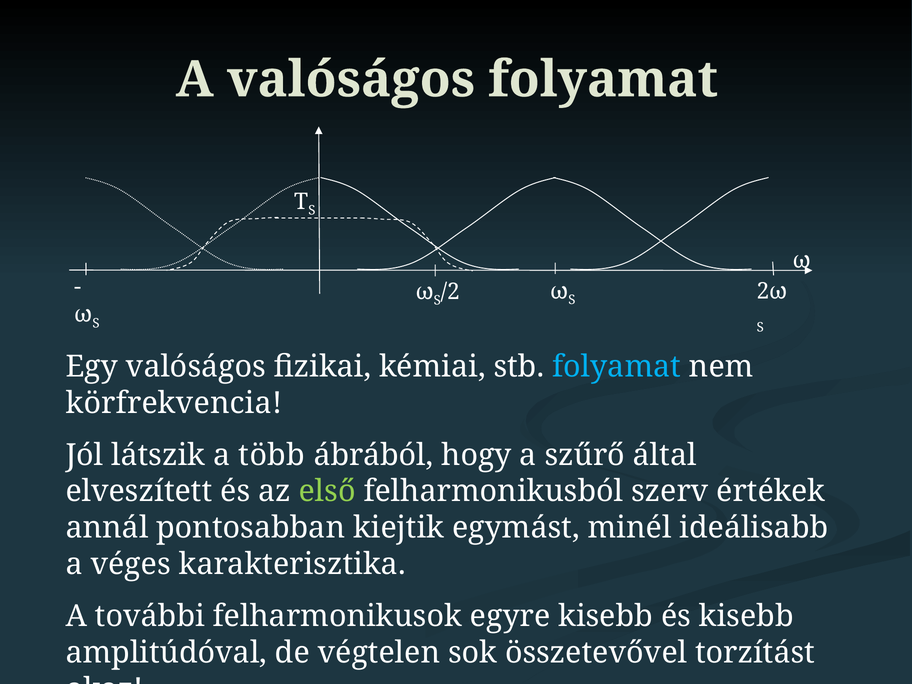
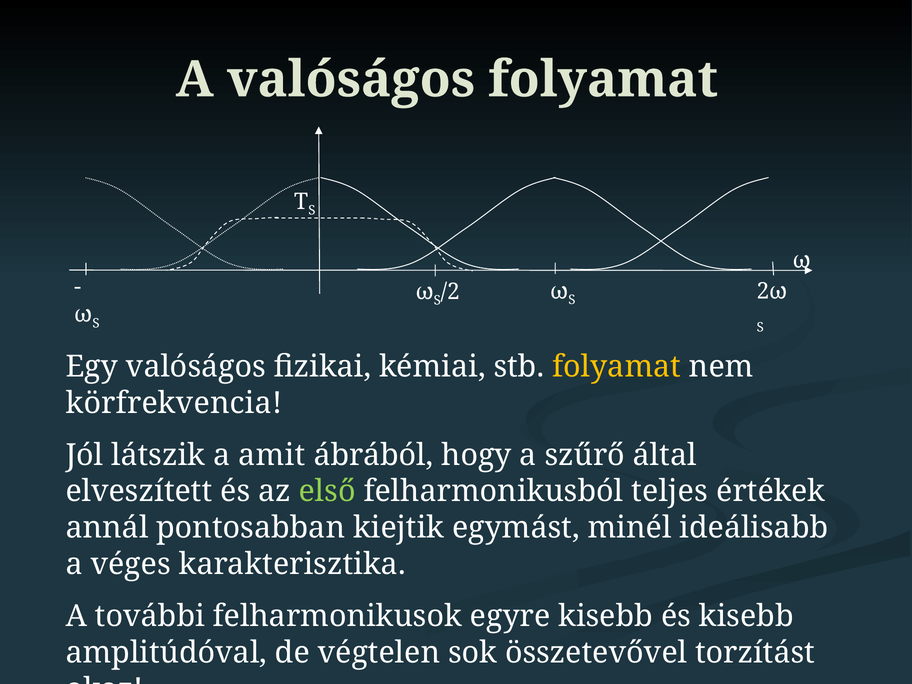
folyamat colour: light blue -> yellow (617, 367)
több: több -> amit (272, 455)
szerv: szerv -> teljes (670, 491)
